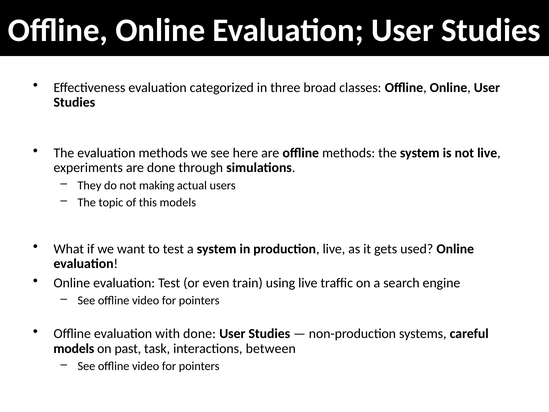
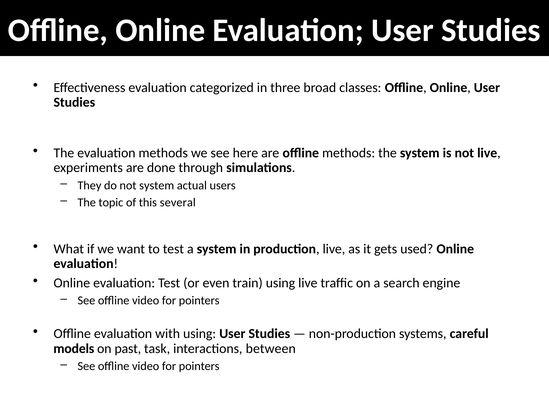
not making: making -> system (157, 185)
this models: models -> several (178, 202)
with done: done -> using (200, 334)
